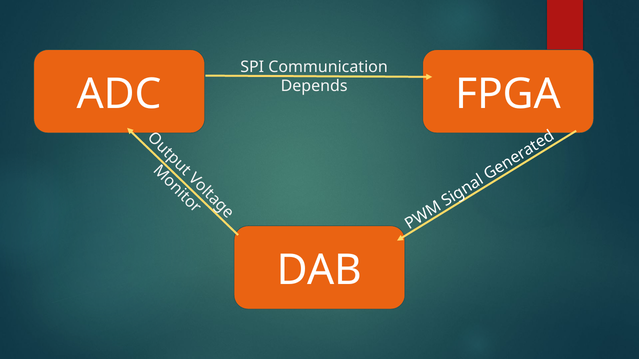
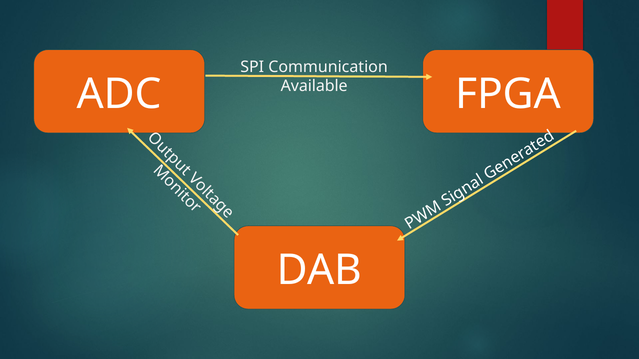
Depends: Depends -> Available (314, 86)
